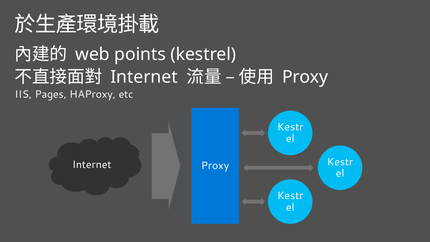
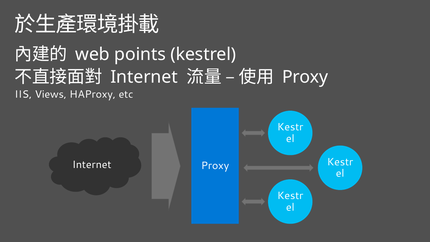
Pages: Pages -> Views (51, 94)
